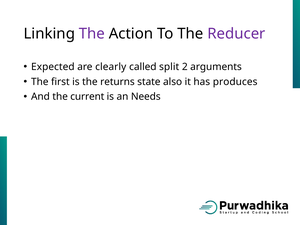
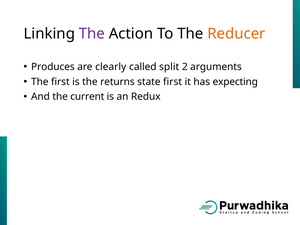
Reducer colour: purple -> orange (236, 34)
Expected: Expected -> Produces (53, 67)
state also: also -> first (173, 82)
produces: produces -> expecting (235, 82)
Needs: Needs -> Redux (146, 97)
